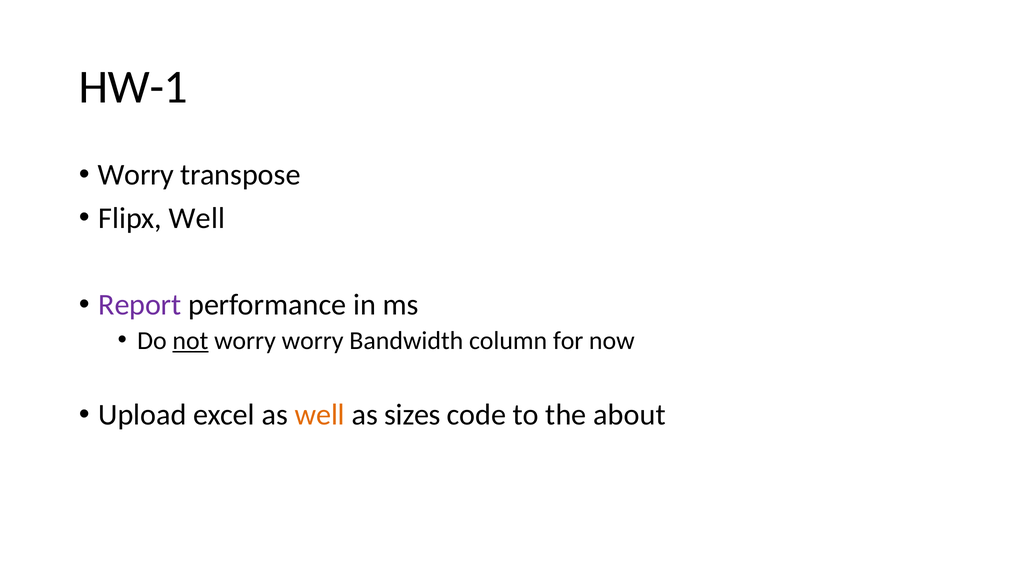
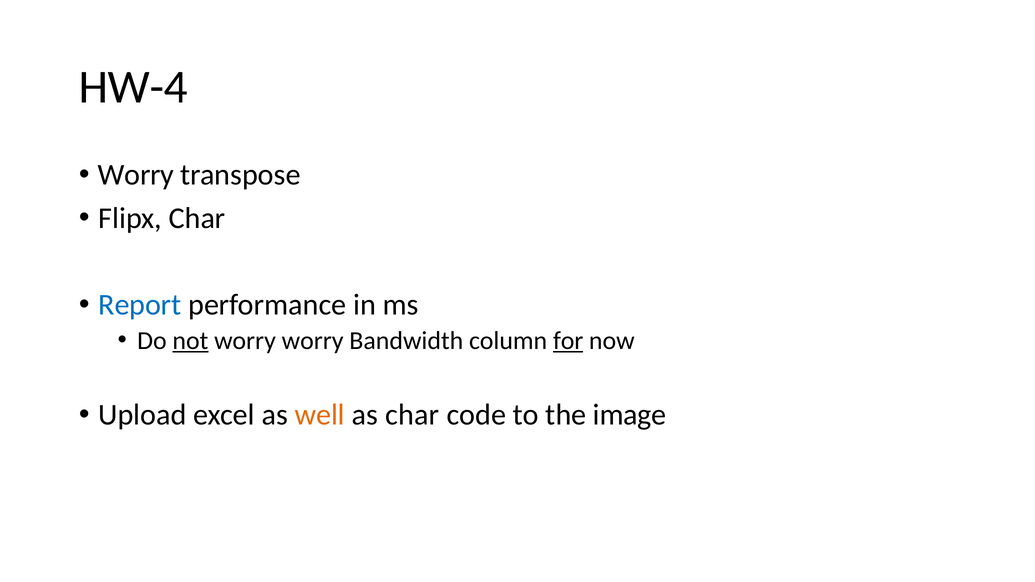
HW-1: HW-1 -> HW-4 (133, 87)
Flipx Well: Well -> Char (197, 218)
Report colour: purple -> blue (140, 305)
for underline: none -> present (568, 341)
as sizes: sizes -> char (412, 415)
about: about -> image (630, 415)
